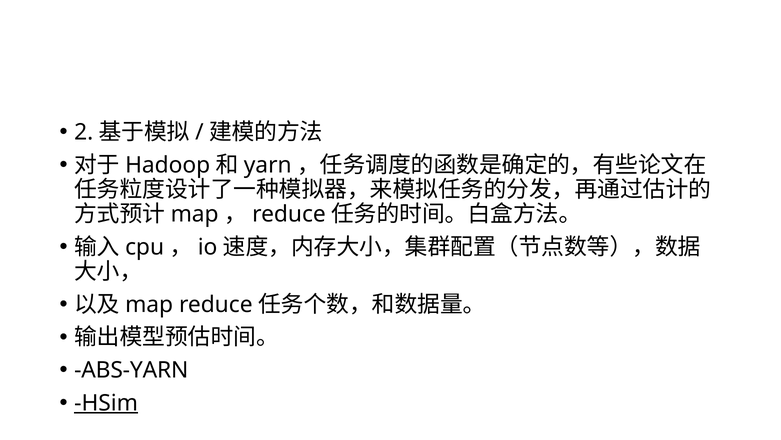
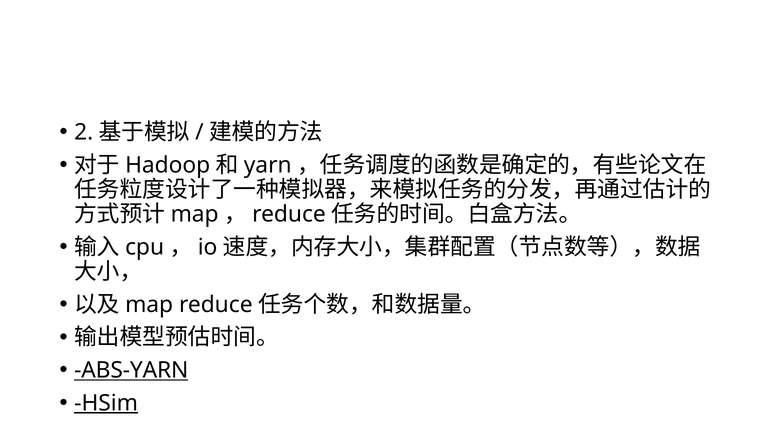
ABS-YARN underline: none -> present (131, 370)
